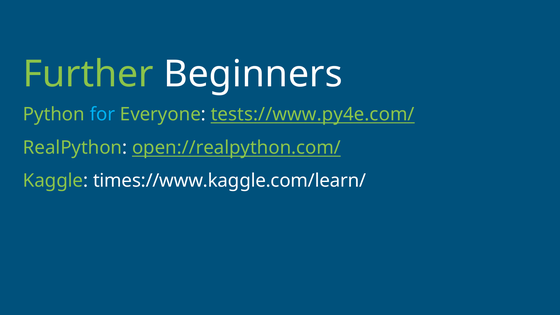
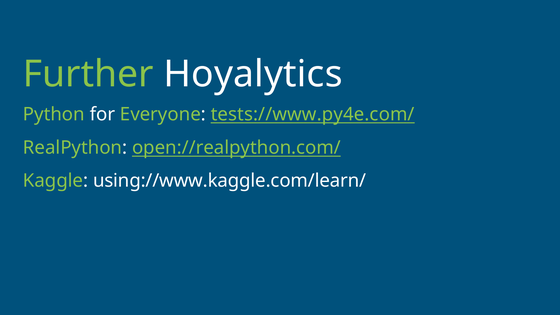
Beginners: Beginners -> Hoyalytics (253, 74)
for colour: light blue -> white (102, 114)
times://www.kaggle.com/learn/: times://www.kaggle.com/learn/ -> using://www.kaggle.com/learn/ (230, 181)
